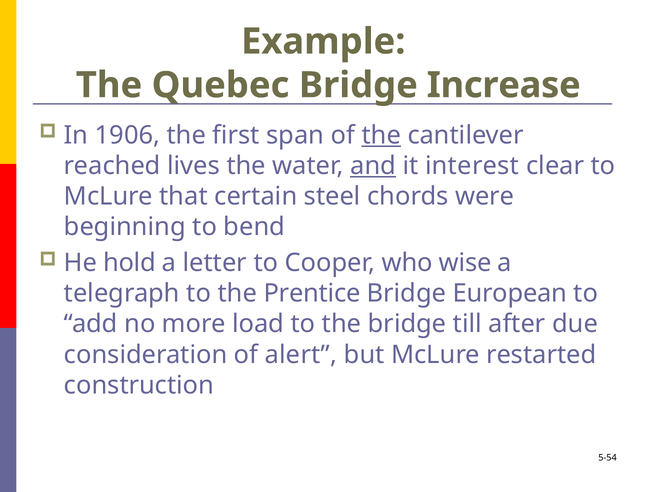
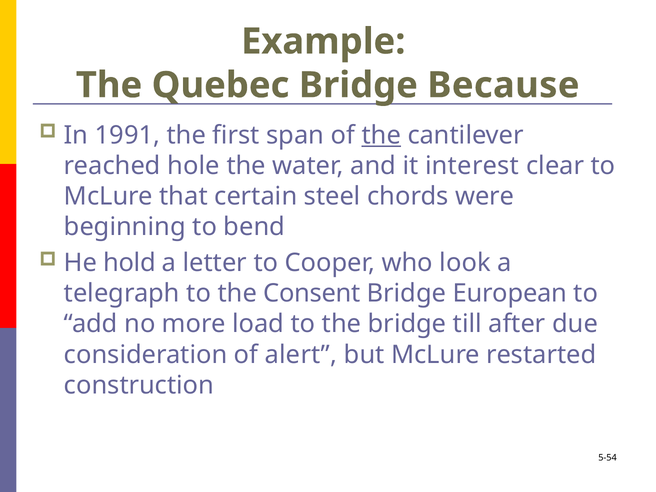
Increase: Increase -> Because (503, 85)
1906: 1906 -> 1991 (127, 135)
lives: lives -> hole (193, 166)
and underline: present -> none (373, 166)
wise: wise -> look (465, 263)
Prentice: Prentice -> Consent (312, 293)
